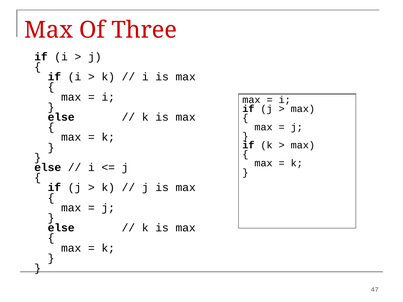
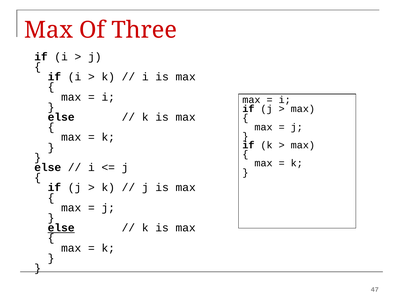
else underline: none -> present (61, 228)
